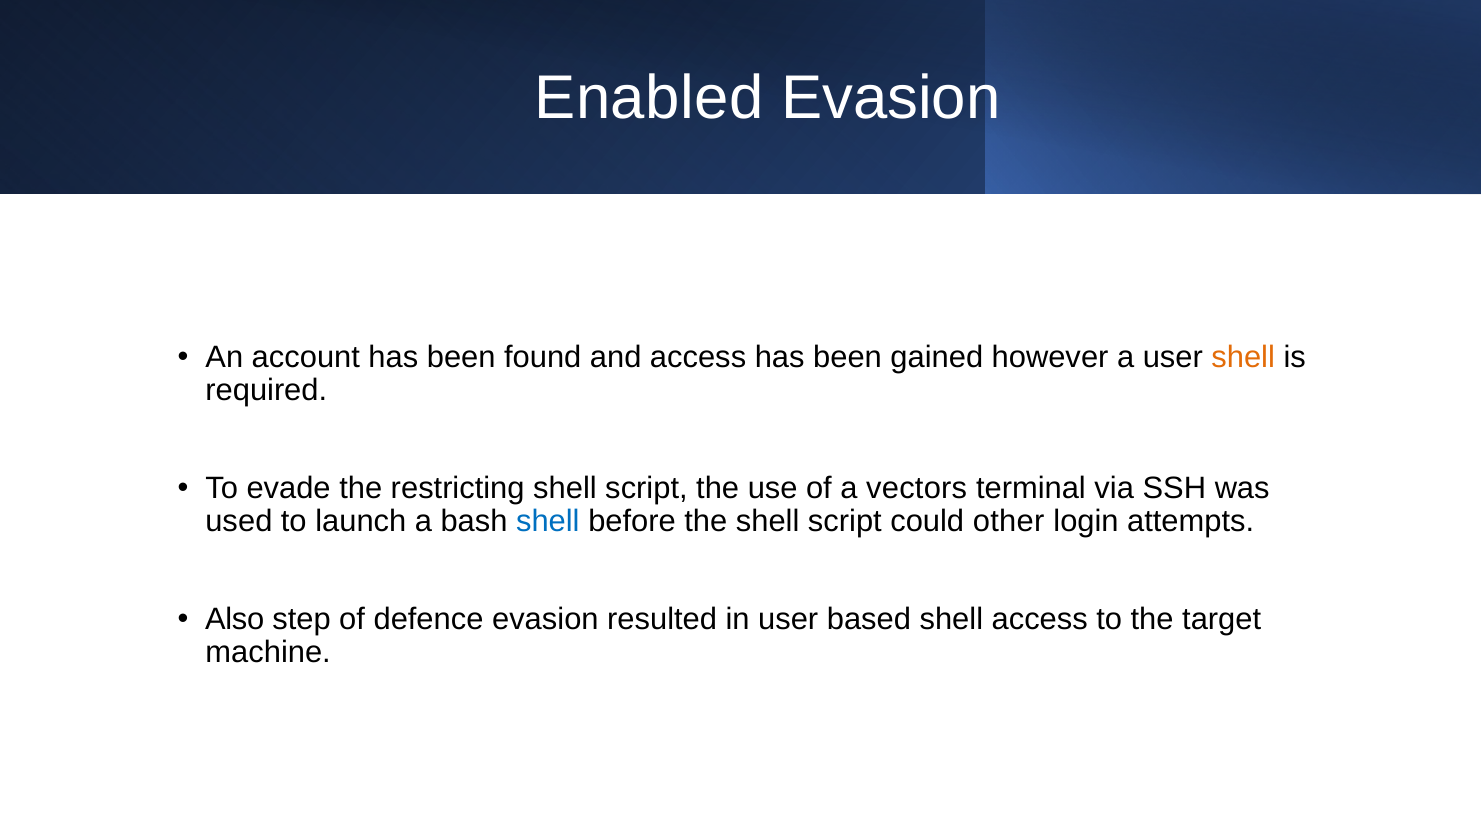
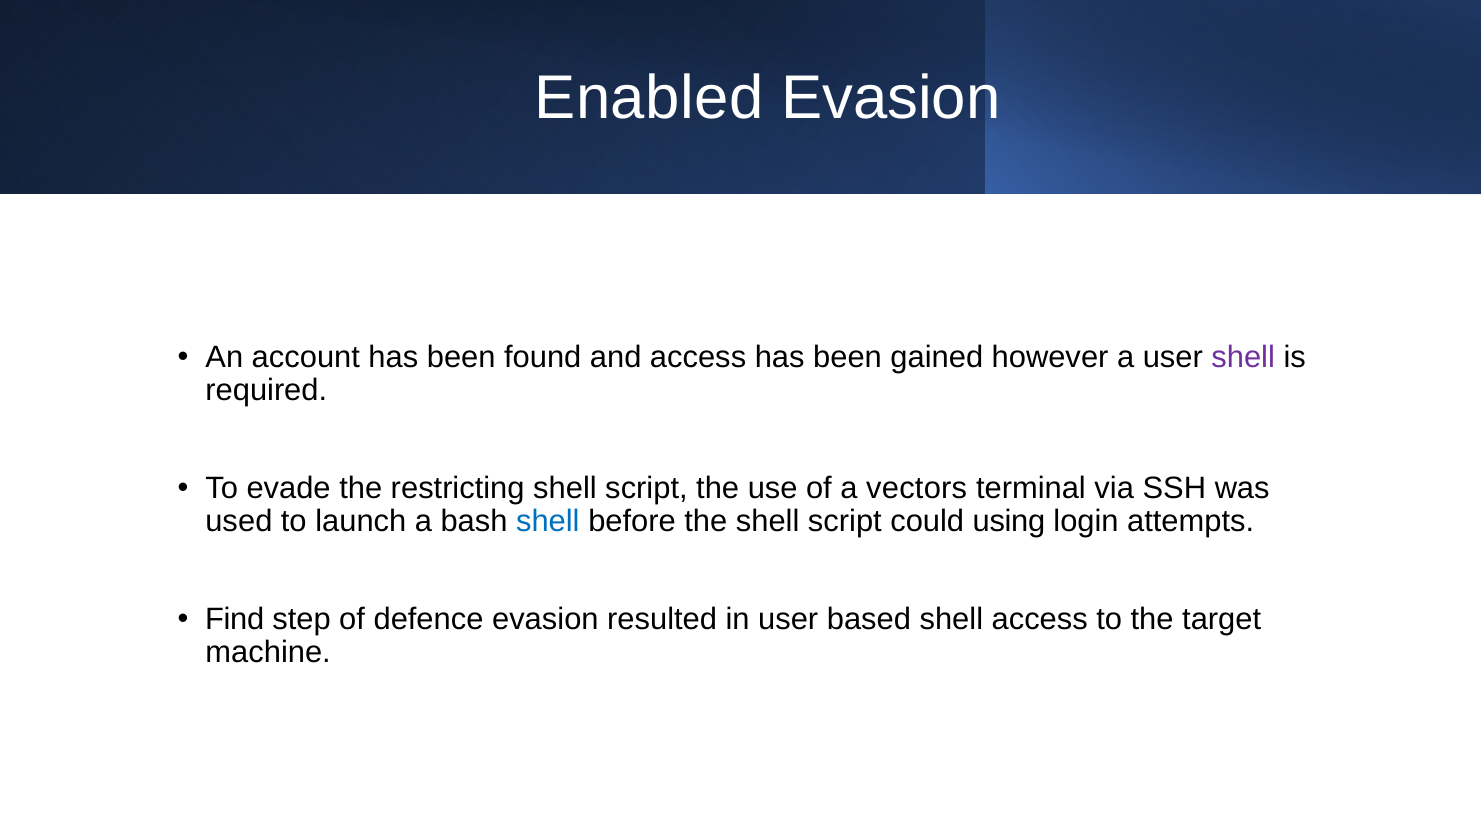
shell colour: orange -> purple (1243, 357)
other: other -> using (1009, 522)
Also: Also -> Find (235, 619)
